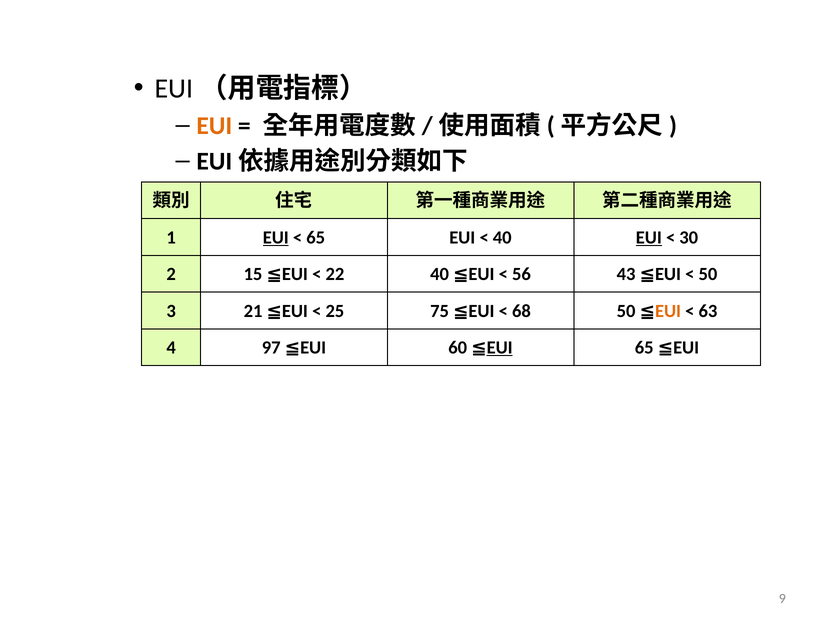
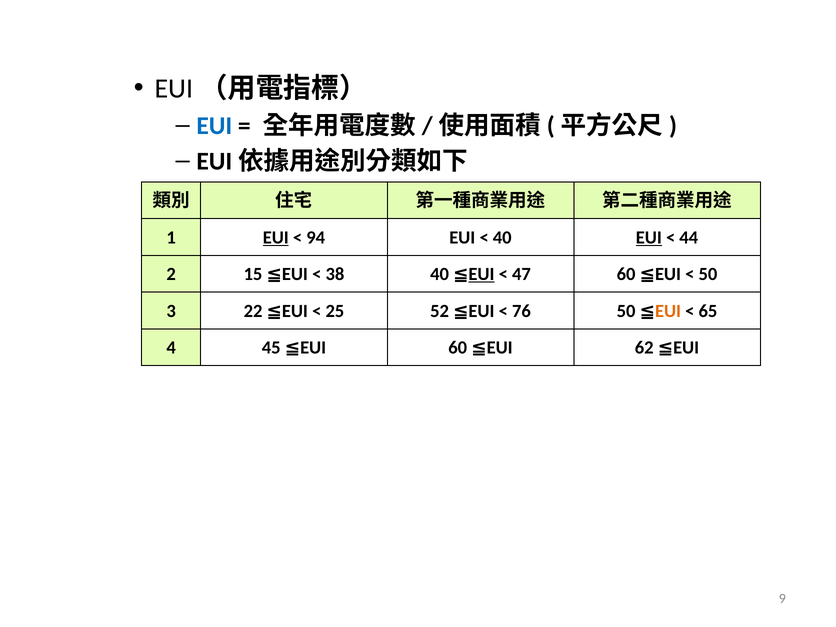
EUI colour: orange -> blue (214, 126)
65: 65 -> 94 (316, 237)
30: 30 -> 44 (689, 237)
EUI underline: none -> present (481, 274)
56: 56 -> 47 (521, 274)
43: 43 -> 60 (626, 274)
22: 22 -> 38 (335, 274)
75: 75 -> 52 (440, 311)
68: 68 -> 76 (521, 311)
63: 63 -> 65 (708, 311)
21: 21 -> 22 (253, 311)
EUI underline: present -> none (500, 348)
65: 65 -> 62 (644, 348)
97: 97 -> 45 (271, 348)
